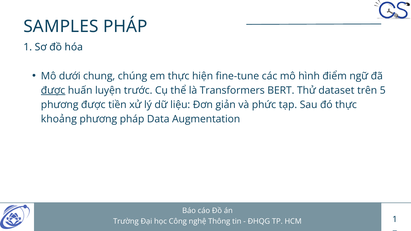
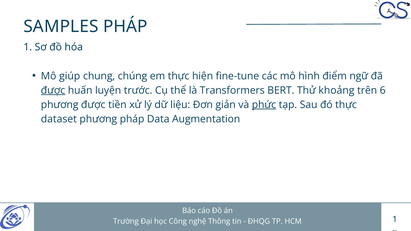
dưới: dưới -> giúp (70, 76)
dataset: dataset -> khoảng (336, 90)
5: 5 -> 6 (383, 90)
phức underline: none -> present (264, 105)
khoảng: khoảng -> dataset (59, 119)
